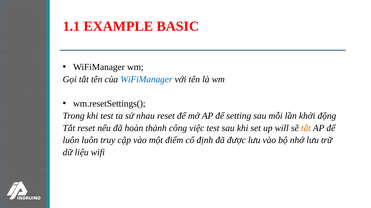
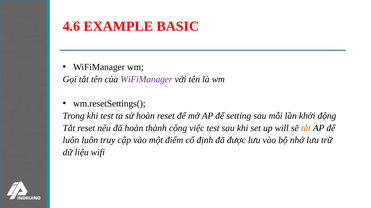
1.1: 1.1 -> 4.6 (71, 26)
WiFiManager colour: blue -> purple (146, 79)
sử nhau: nhau -> hoàn (145, 116)
